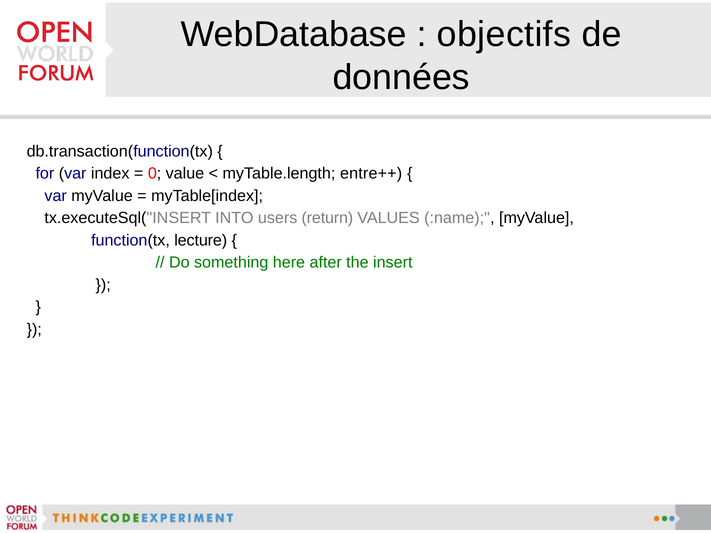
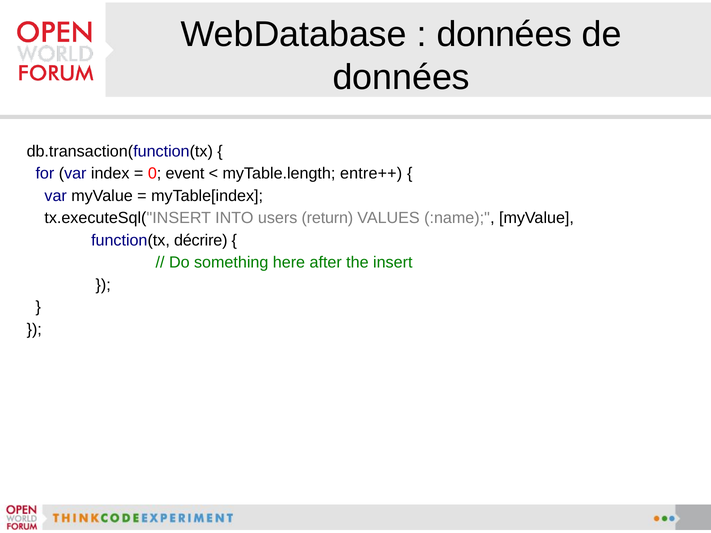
objectifs: objectifs -> données (504, 35)
value: value -> event (185, 174)
lecture: lecture -> décrire (201, 240)
